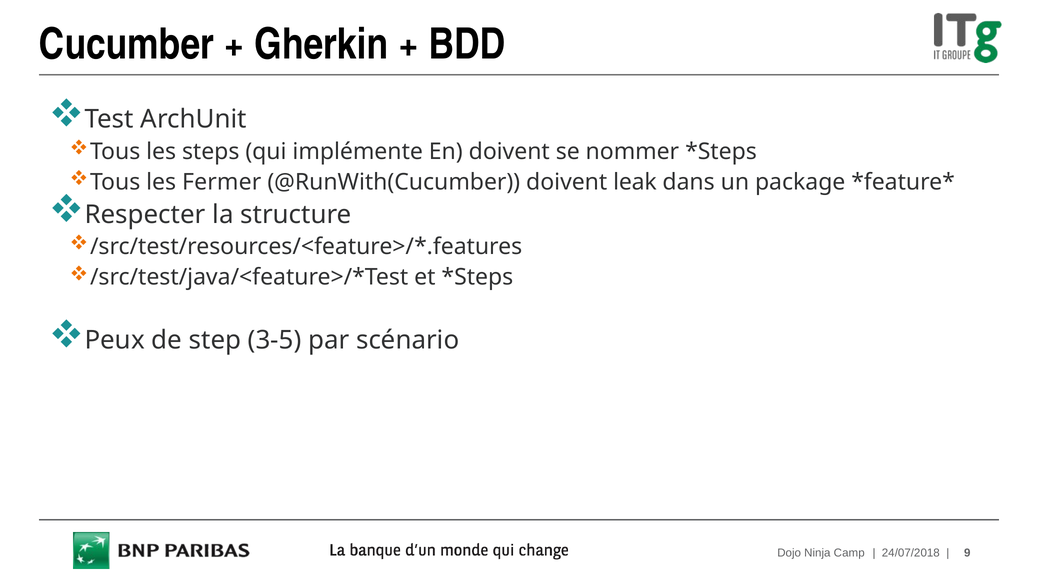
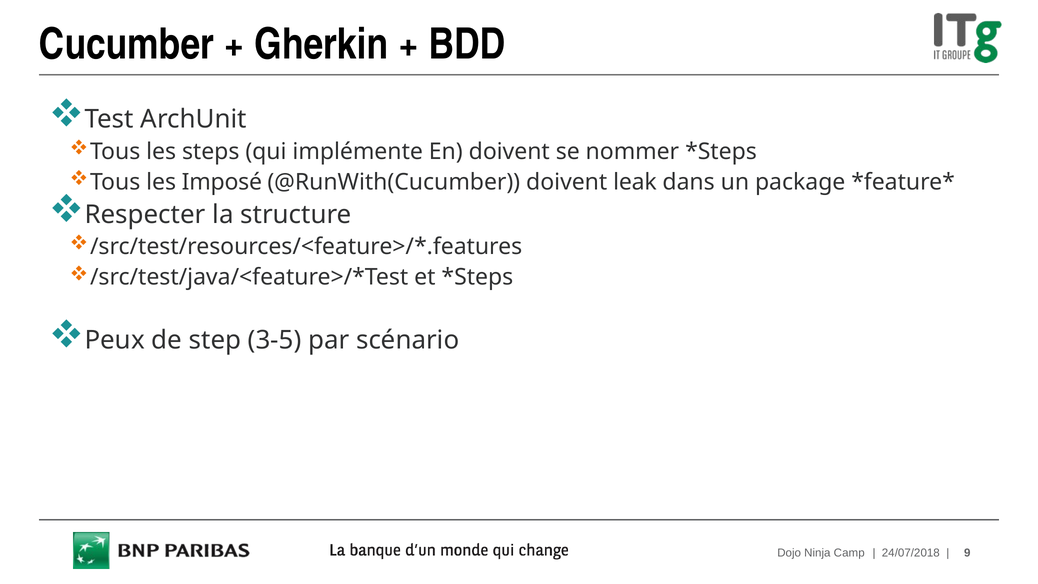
Fermer: Fermer -> Imposé (222, 182)
